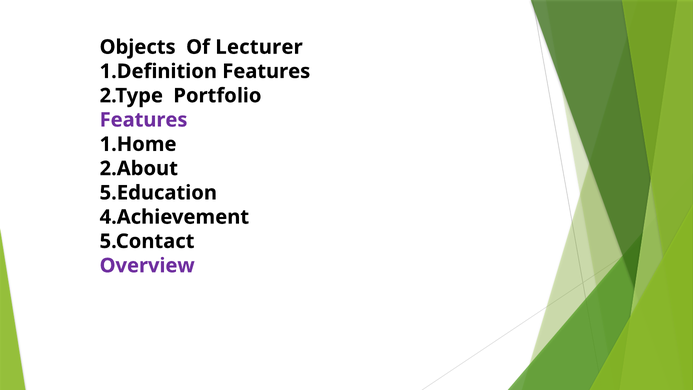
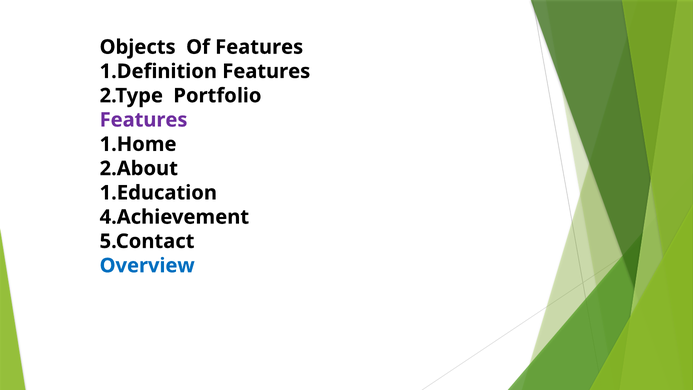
Of Lecturer: Lecturer -> Features (259, 47)
5.Education: 5.Education -> 1.Education (158, 193)
Overview colour: purple -> blue (147, 265)
